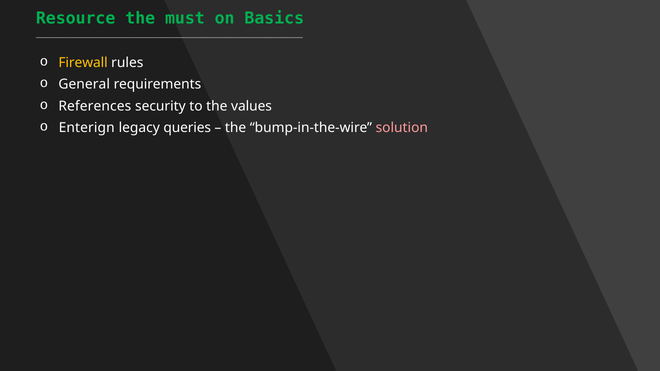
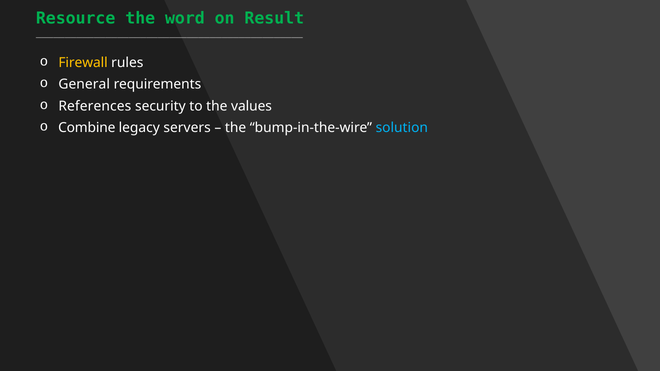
must: must -> word (185, 19)
Basics: Basics -> Result (274, 19)
Enterign: Enterign -> Combine (87, 128)
queries: queries -> servers (187, 128)
solution colour: pink -> light blue (402, 128)
